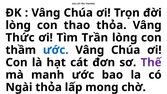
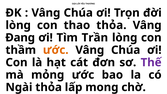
Thức: Thức -> Đang (20, 38)
ước colour: blue -> orange (56, 50)
manh: manh -> mỏng (48, 75)
